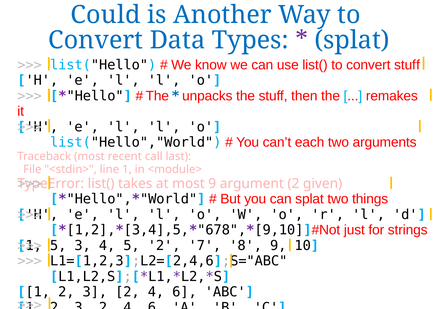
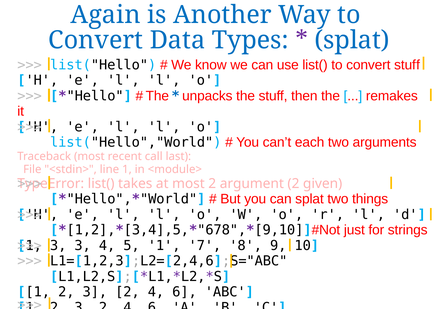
Could: Could -> Again (106, 15)
most 9: 9 -> 2 (212, 183)
5: 5 -> 3 (58, 245)
5 2: 2 -> 1 (164, 245)
